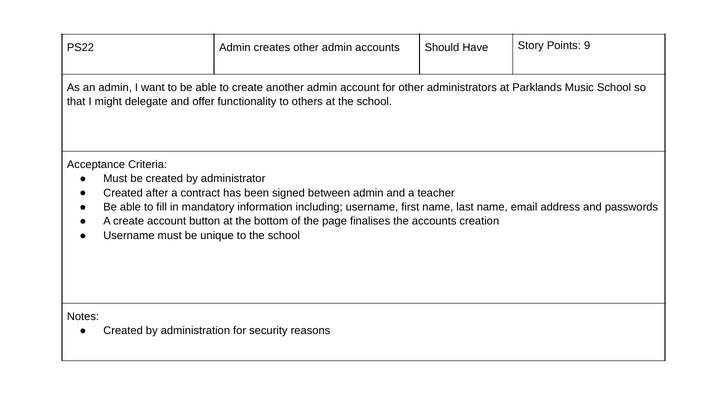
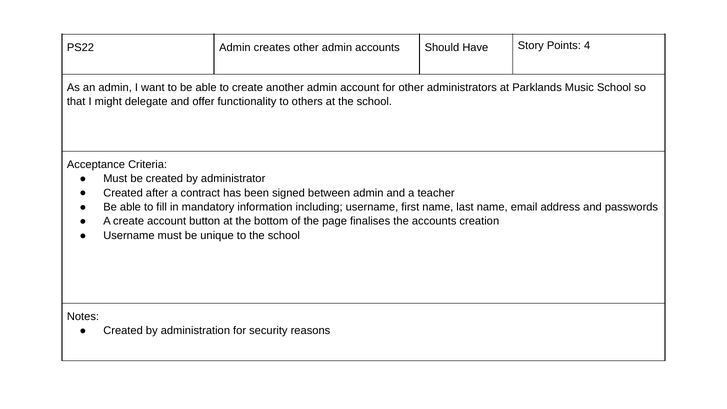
9: 9 -> 4 (587, 46)
